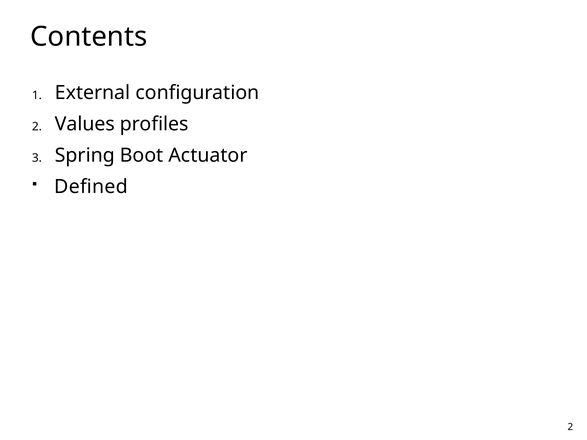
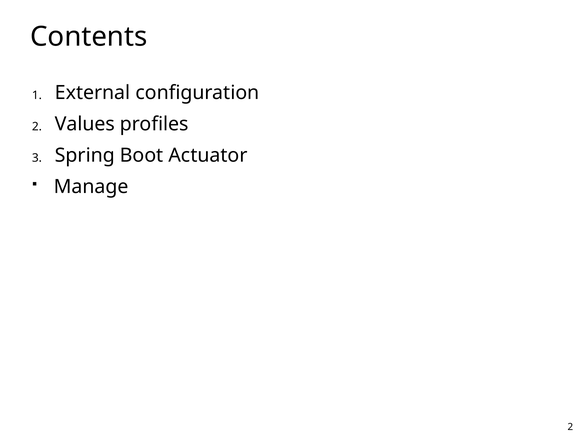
Defined: Defined -> Manage (91, 187)
